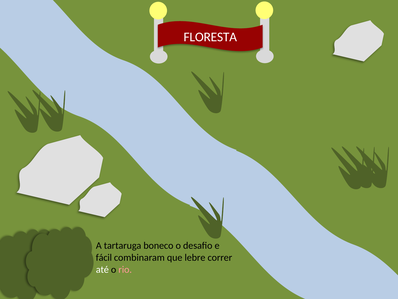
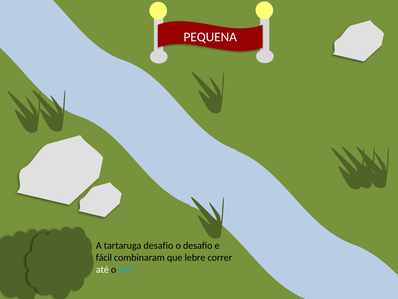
FLORESTA: FLORESTA -> PEQUENA (210, 37)
tartaruga boneco: boneco -> desafio (158, 245)
rio colour: pink -> light blue (125, 269)
